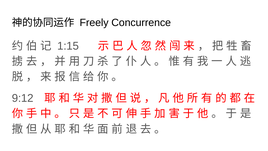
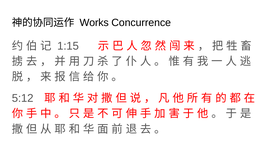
Freely: Freely -> Works (94, 23)
9:12: 9:12 -> 5:12 (23, 98)
